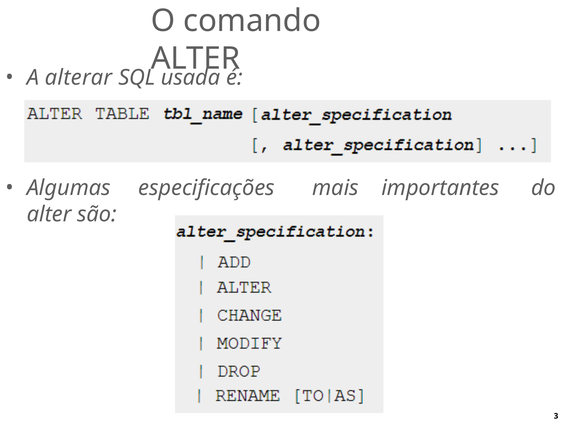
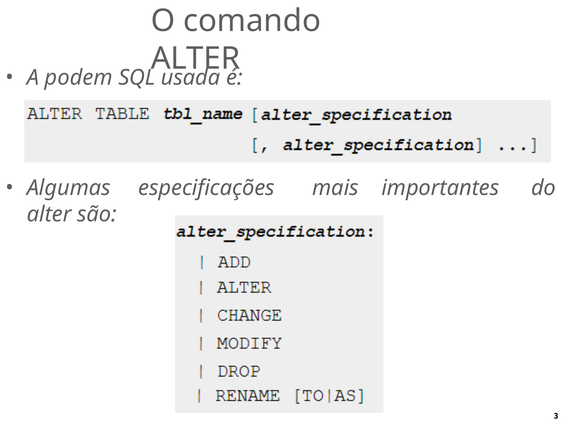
alterar: alterar -> podem (79, 78)
